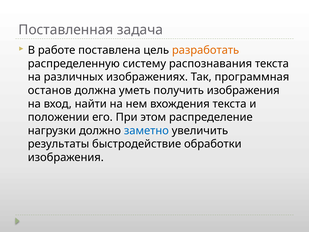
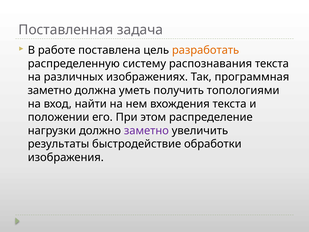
останов: останов -> заметно (50, 90)
получить изображения: изображения -> топологиями (243, 90)
заметно colour: blue -> purple (146, 130)
